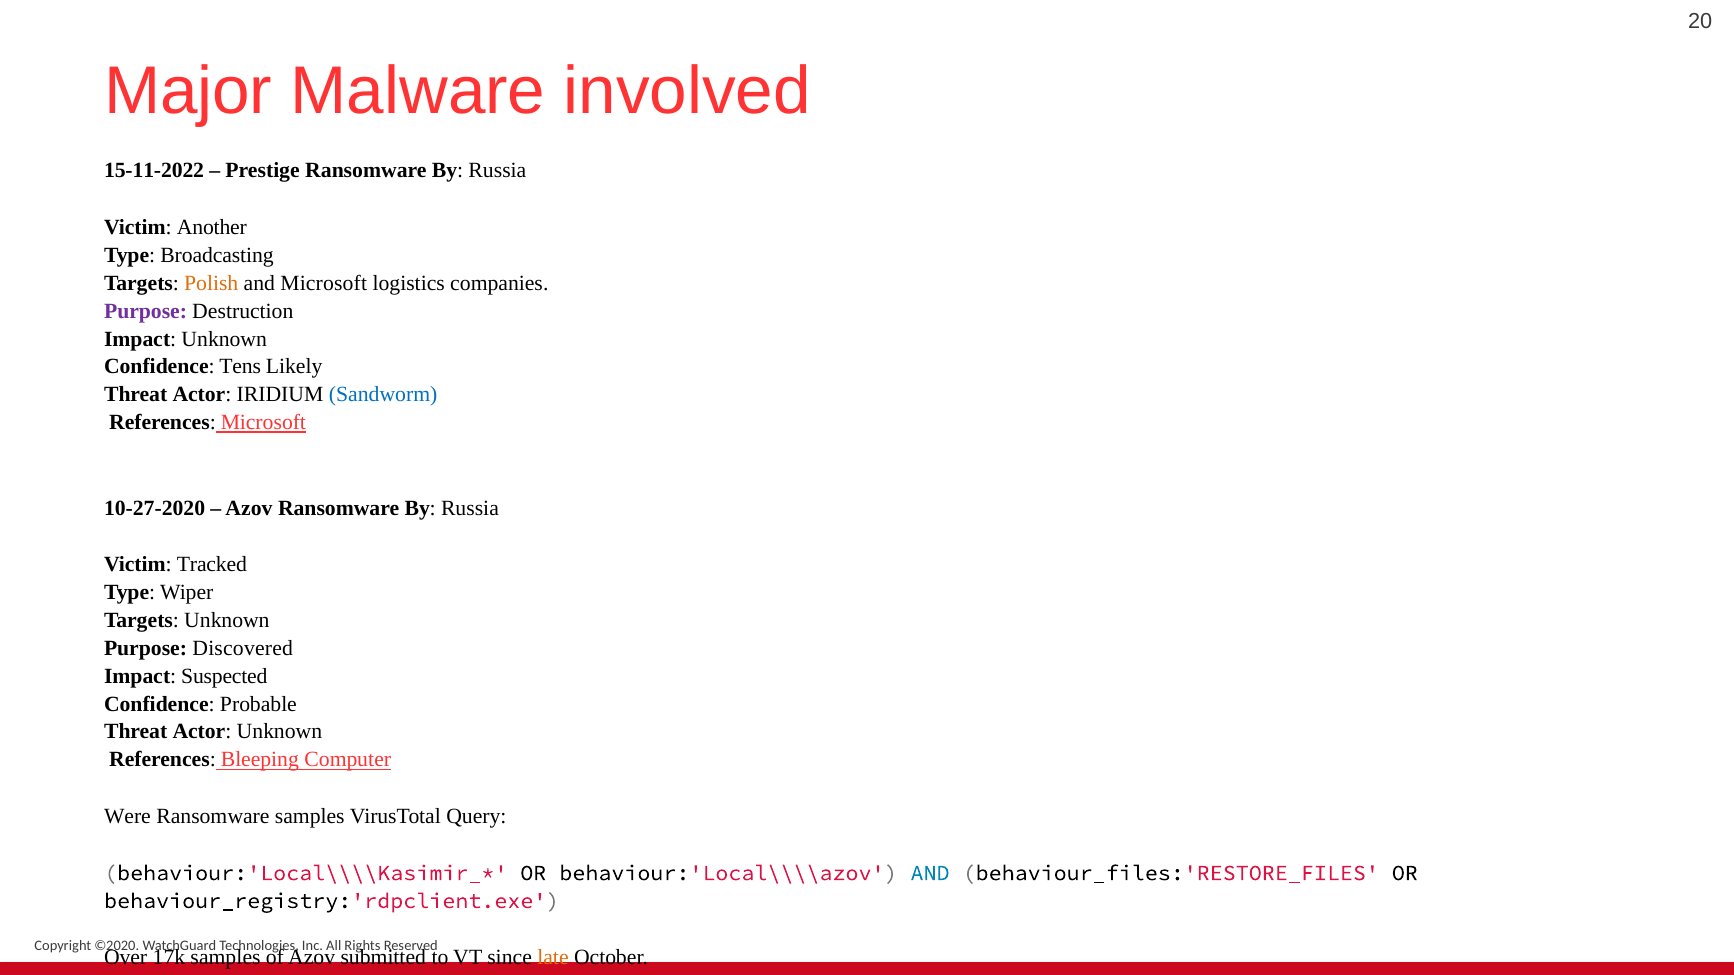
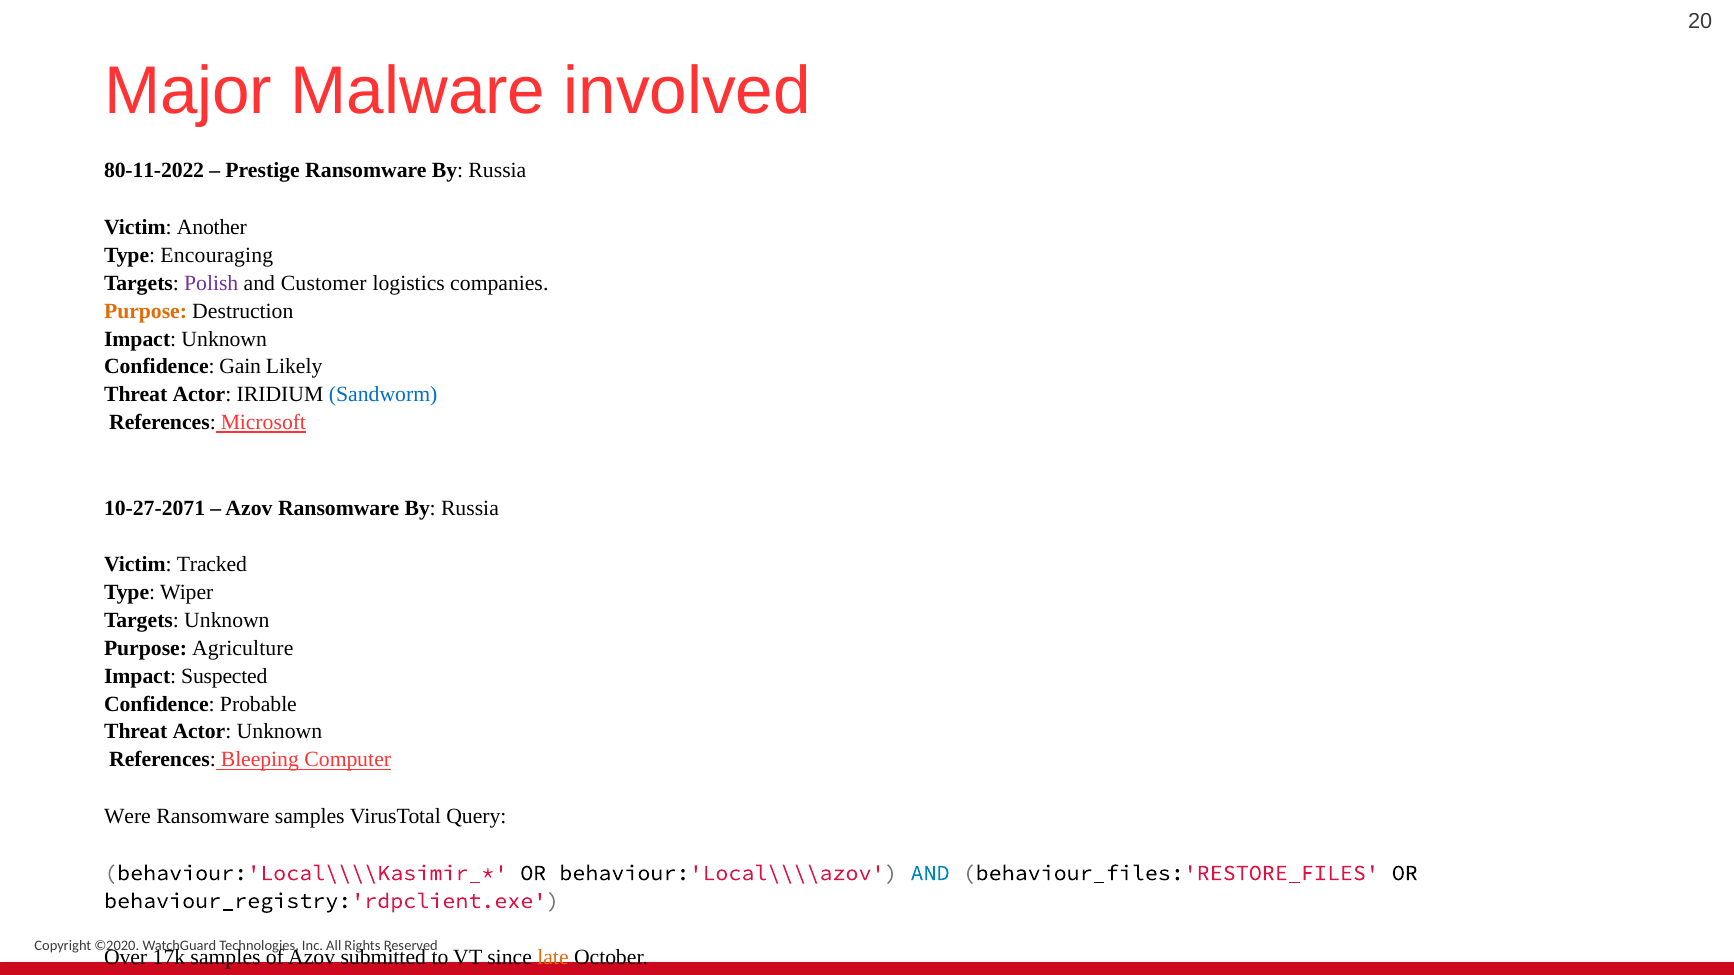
15-11-2022: 15-11-2022 -> 80-11-2022 (154, 171)
Broadcasting: Broadcasting -> Encouraging (217, 255)
Polish colour: orange -> purple (211, 283)
and Microsoft: Microsoft -> Customer (324, 283)
Purpose colour: purple -> orange (146, 311)
Tens: Tens -> Gain (240, 367)
10-27-2020: 10-27-2020 -> 10-27-2071 (155, 508)
Discovered: Discovered -> Agriculture (243, 648)
